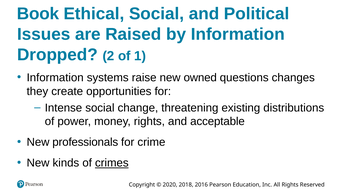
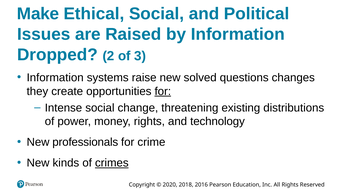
Book: Book -> Make (38, 14)
1: 1 -> 3 (140, 56)
owned: owned -> solved (200, 78)
for underline: none -> present (163, 91)
acceptable: acceptable -> technology (218, 122)
